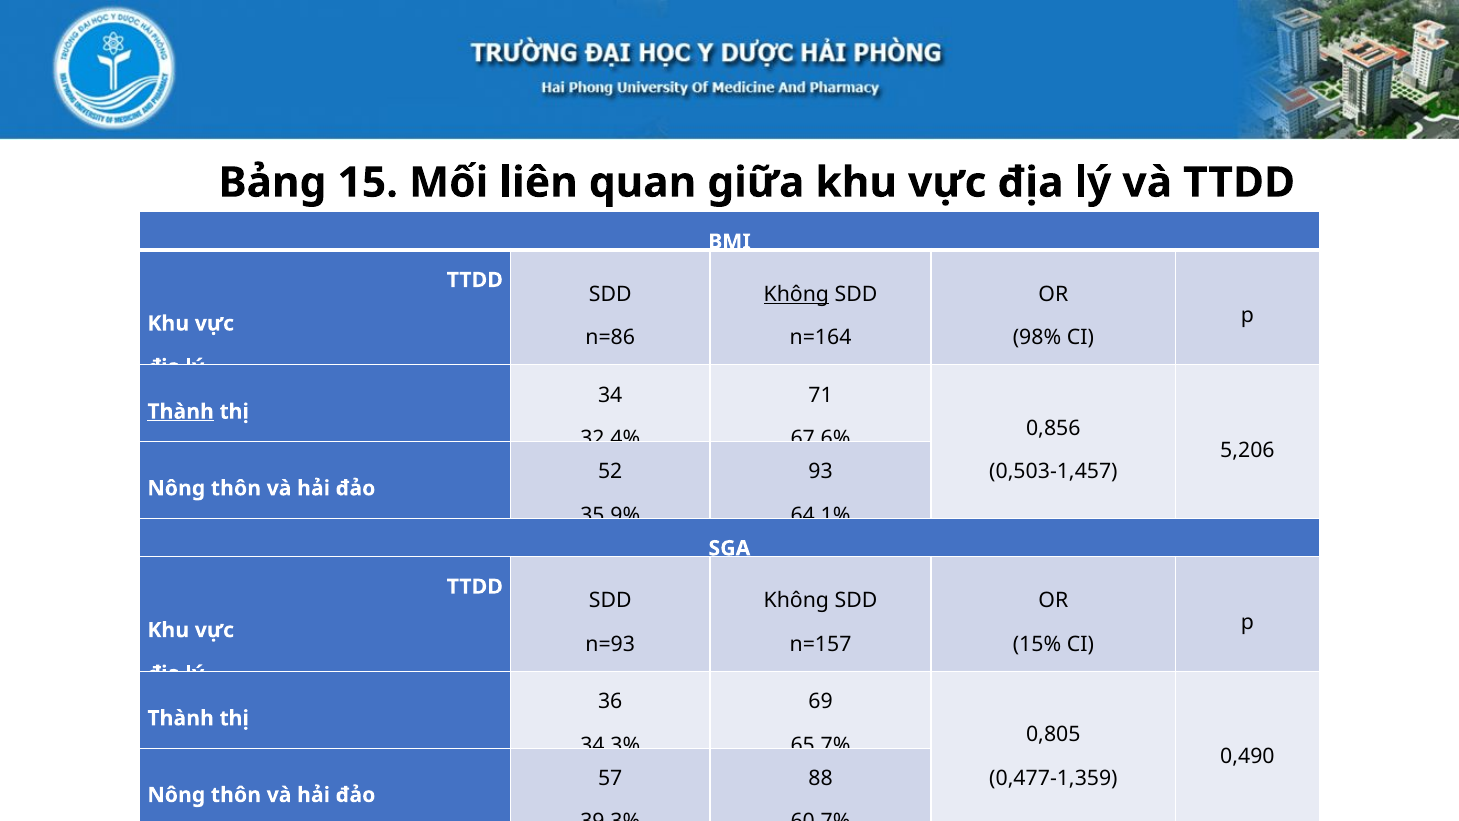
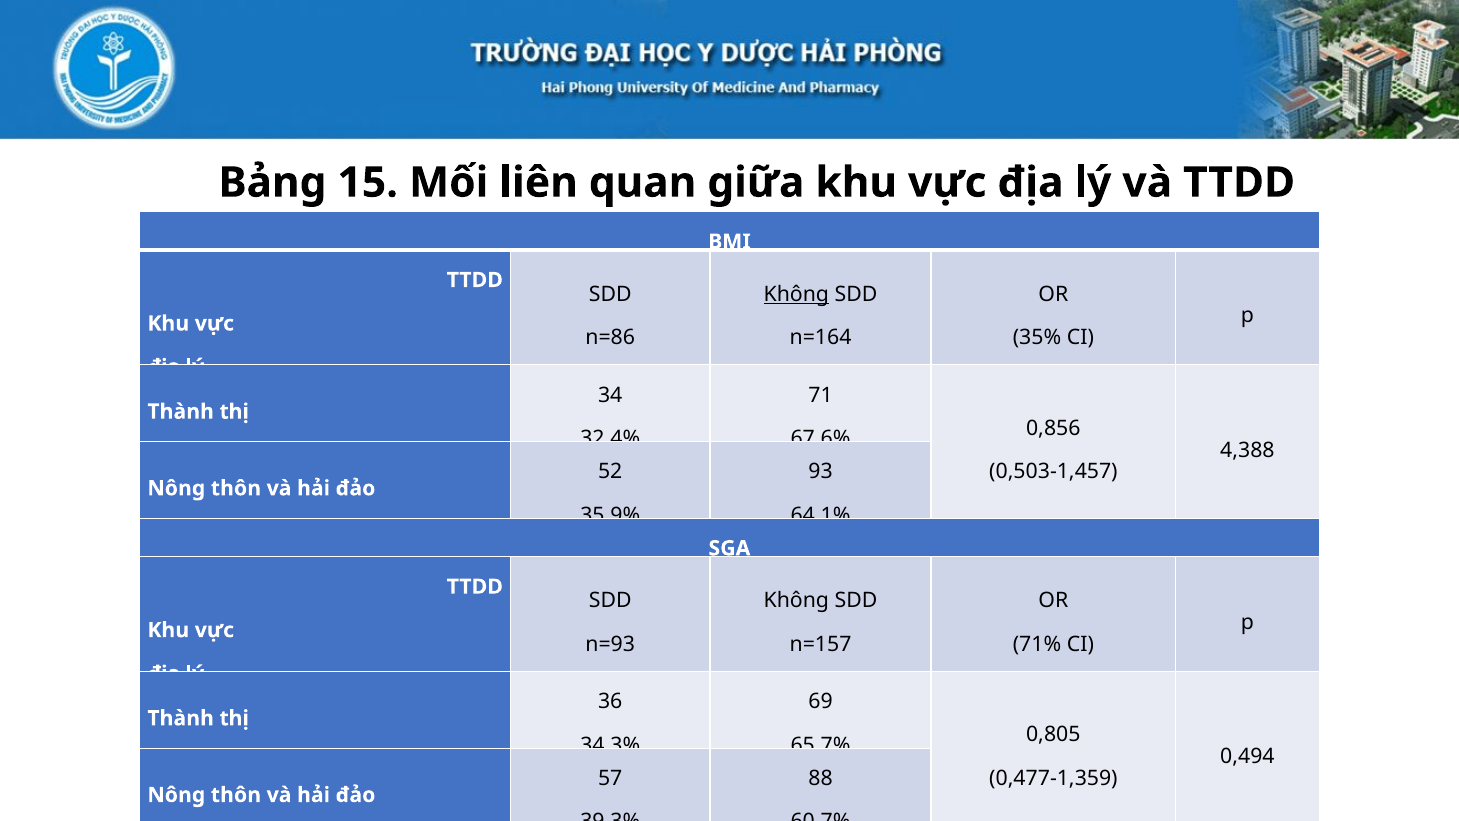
98%: 98% -> 35% (1037, 337)
Thành underline: present -> none (181, 412)
5,206: 5,206 -> 4,388 (1247, 450)
15%: 15% -> 71% (1037, 644)
0,490: 0,490 -> 0,494 (1247, 756)
